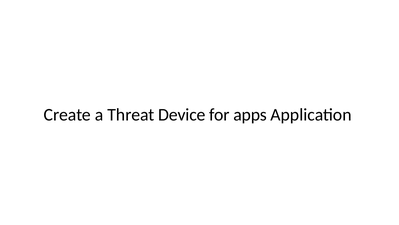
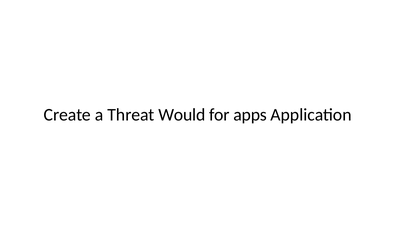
Device: Device -> Would (182, 114)
